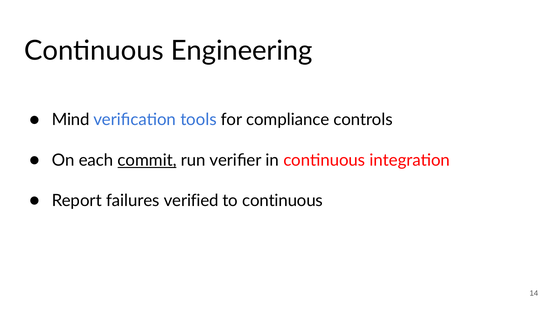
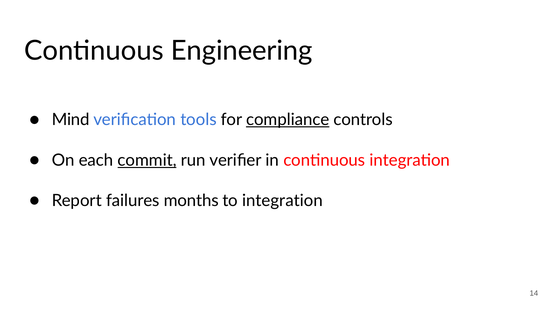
compliance underline: none -> present (288, 120)
verified: verified -> months (191, 201)
to continuous: continuous -> integration (282, 201)
